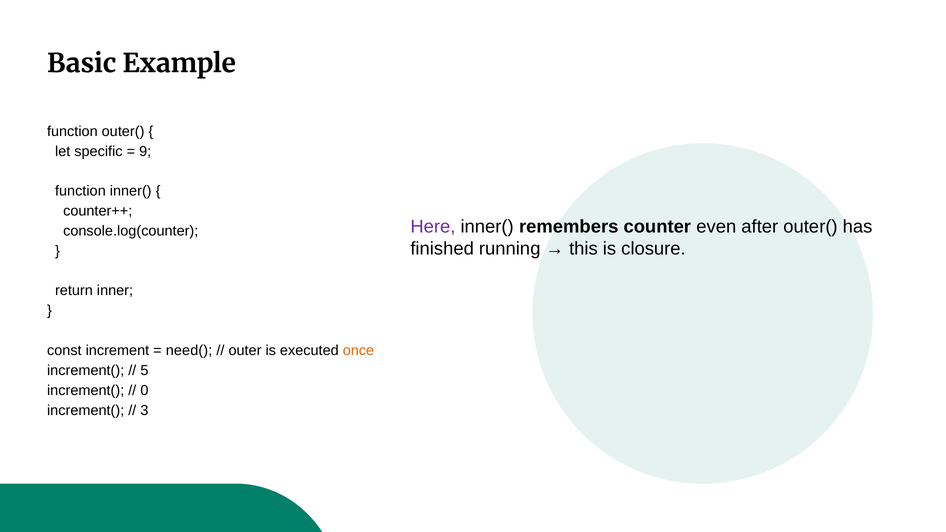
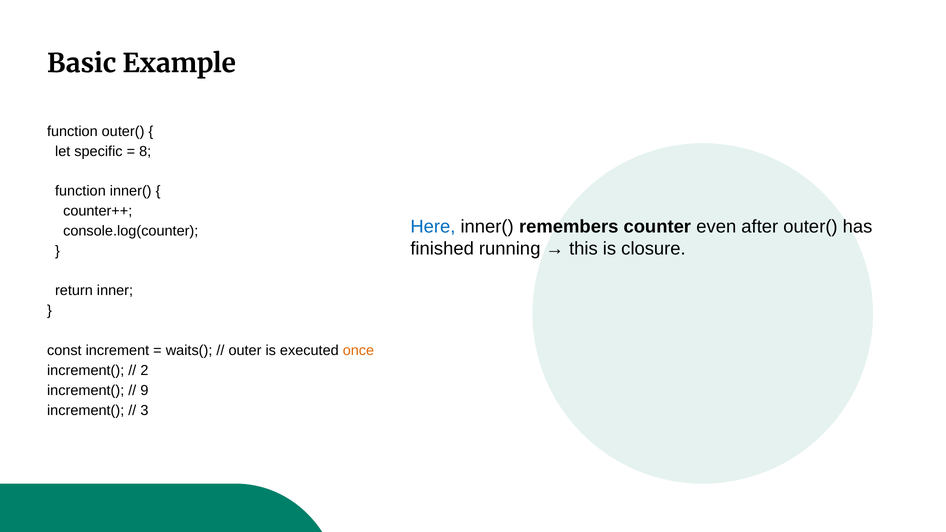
9: 9 -> 8 (145, 151)
Here colour: purple -> blue (433, 227)
need(: need( -> waits( (189, 351)
5: 5 -> 2 (144, 371)
0: 0 -> 9 (144, 390)
